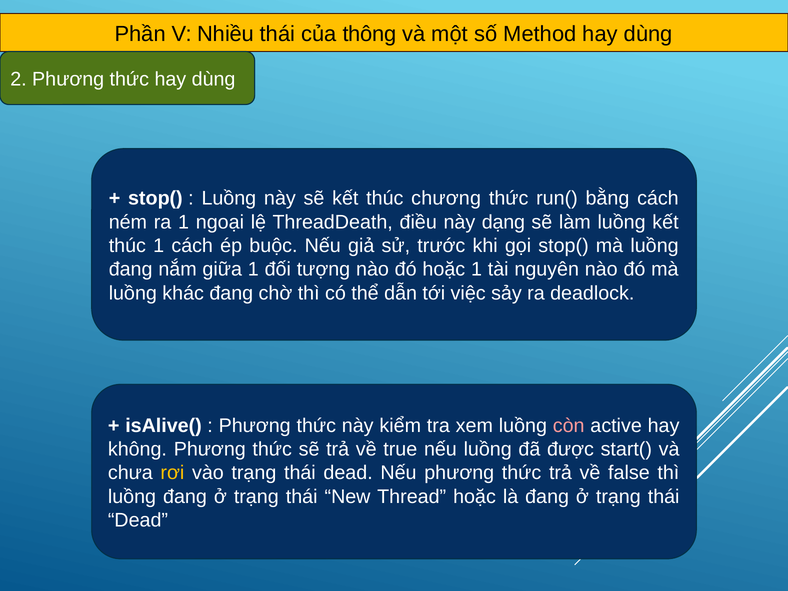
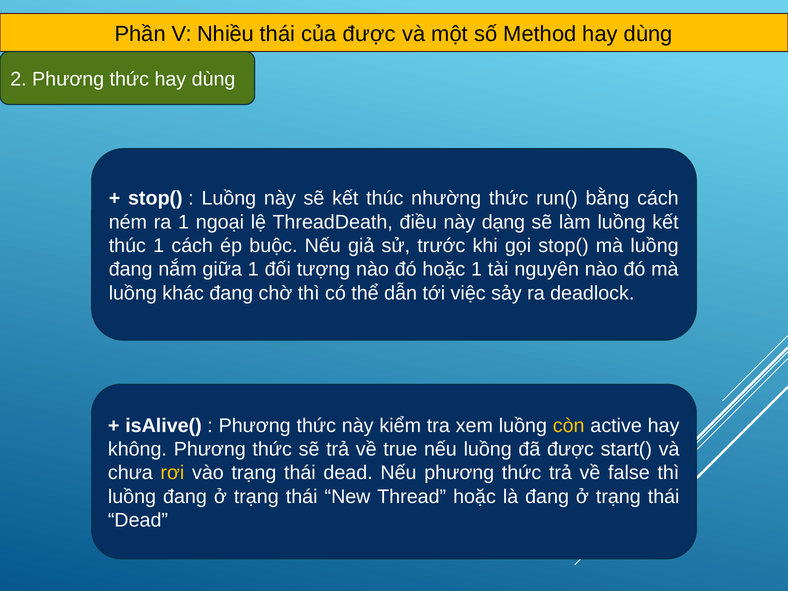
của thông: thông -> được (369, 34)
chương: chương -> nhường (446, 198)
còn colour: pink -> yellow (569, 426)
